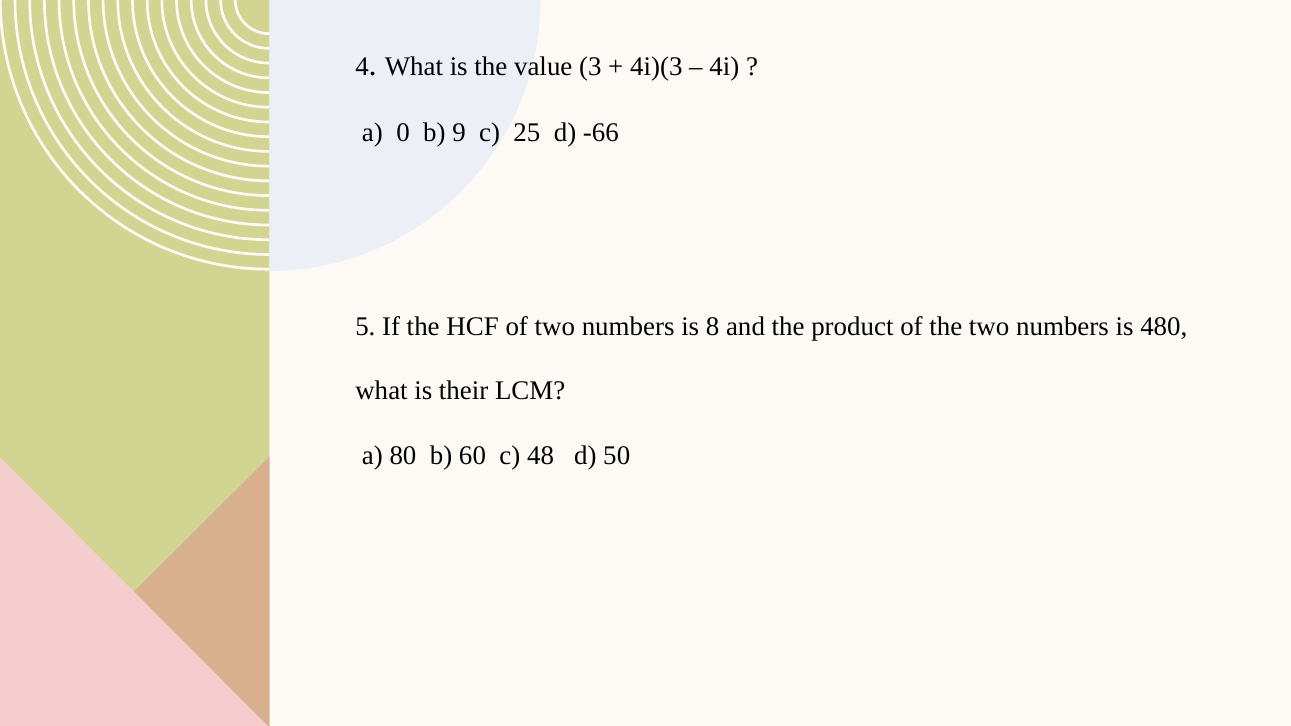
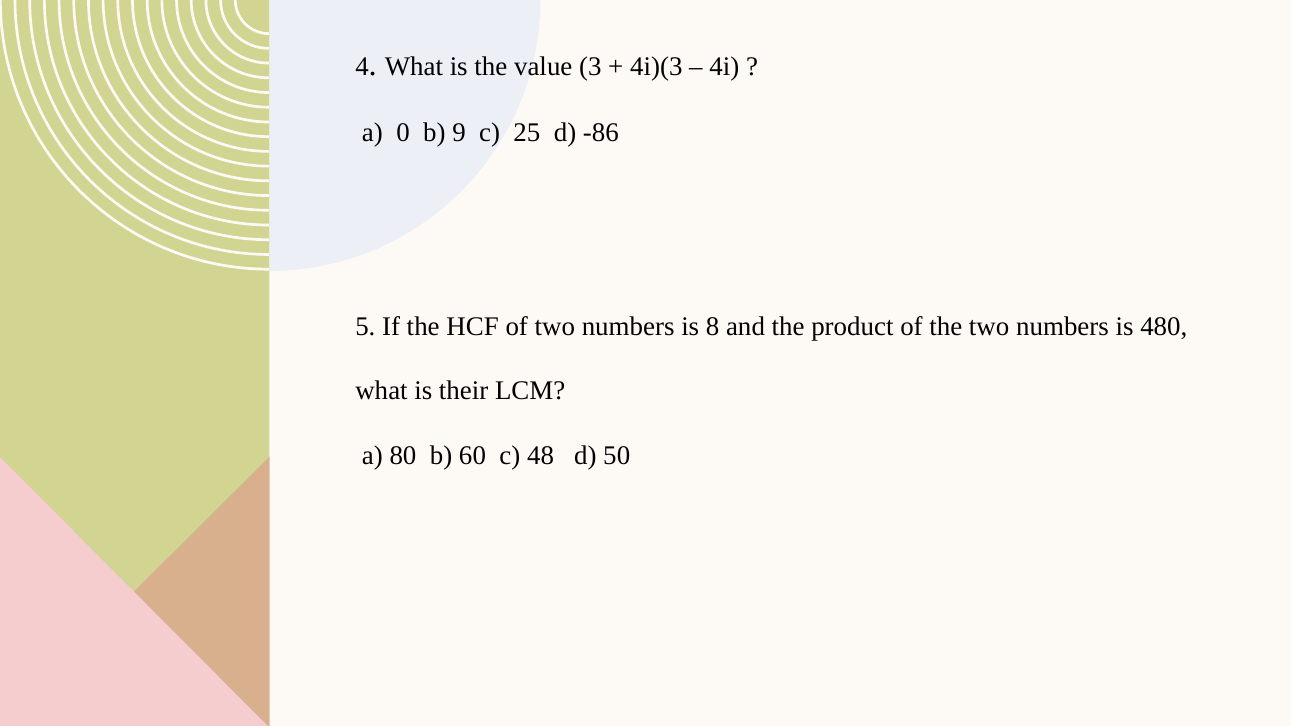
-66: -66 -> -86 (601, 133)
